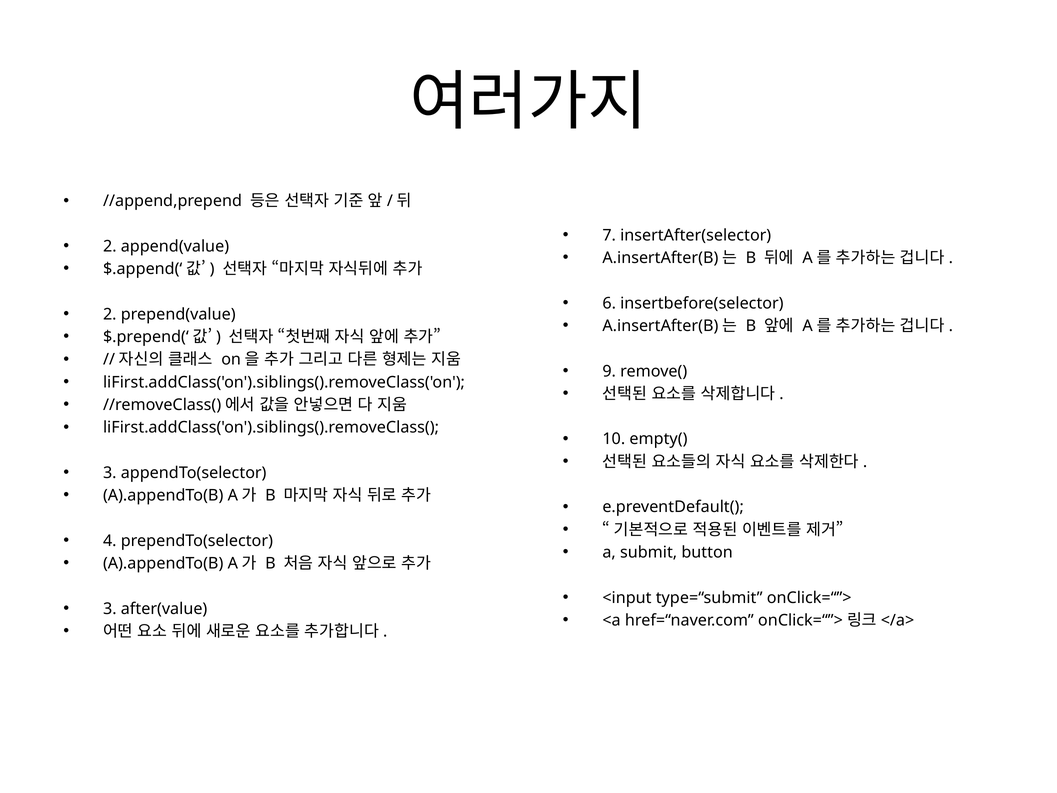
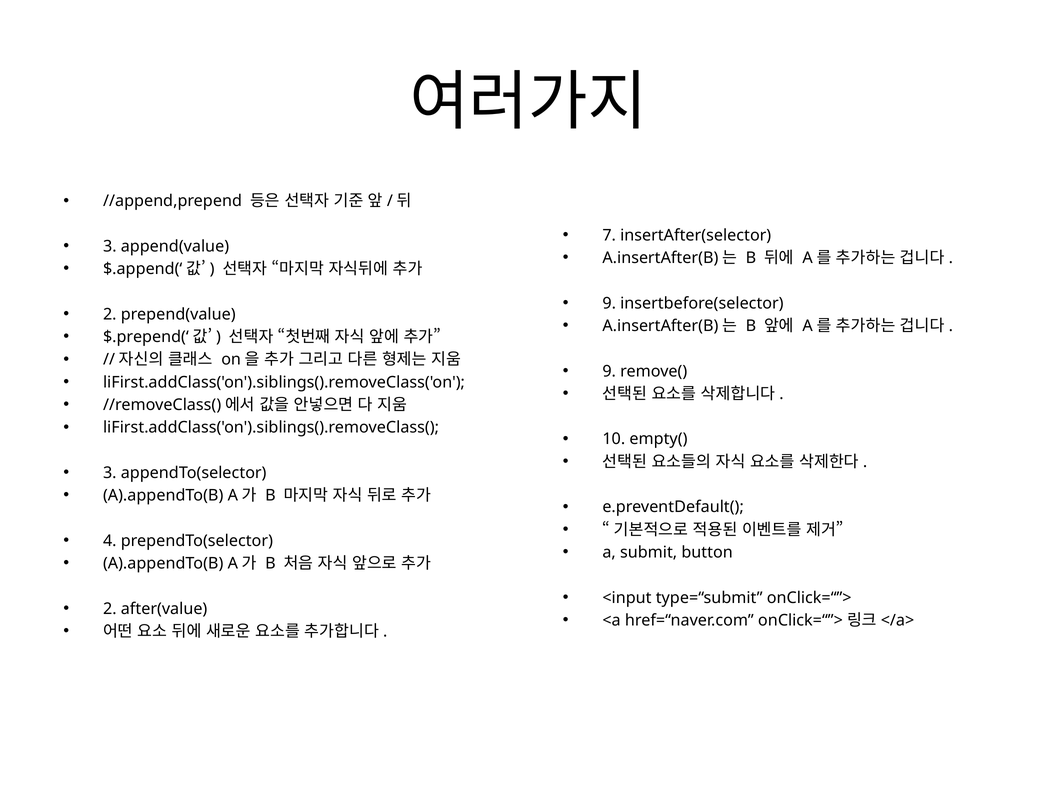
2: 2 -> 3 (110, 246)
6: 6 -> 9 (609, 303)
3: 3 -> 2 (110, 609)
